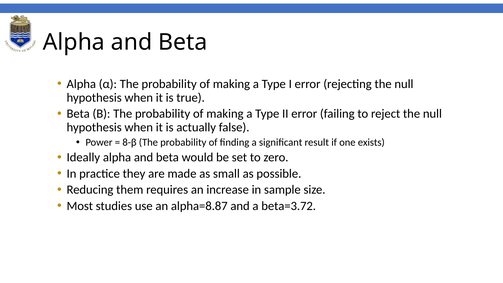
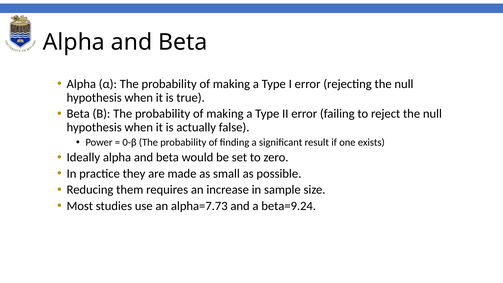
8-β: 8-β -> 0-β (130, 142)
alpha=8.87: alpha=8.87 -> alpha=7.73 (199, 206)
beta=3.72: beta=3.72 -> beta=9.24 (289, 206)
